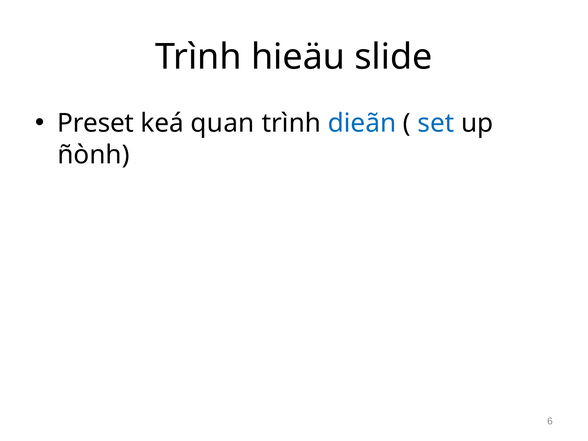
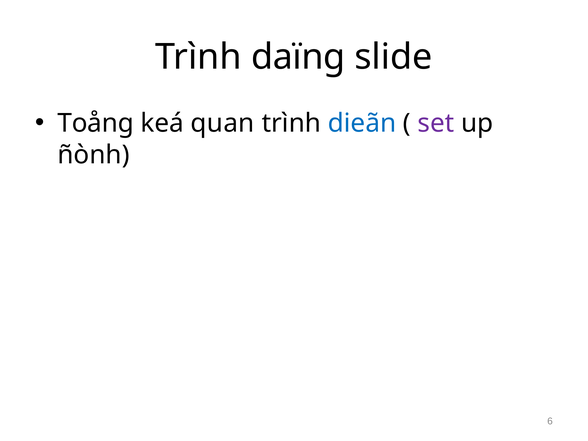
hieäu: hieäu -> daïng (298, 57)
Preset: Preset -> Toång (96, 123)
set colour: blue -> purple (436, 123)
